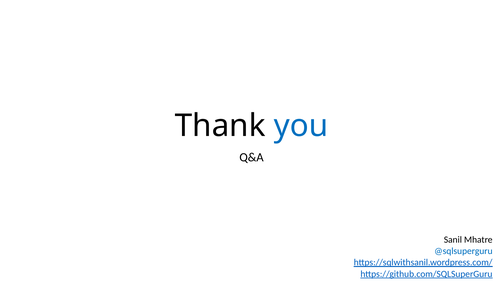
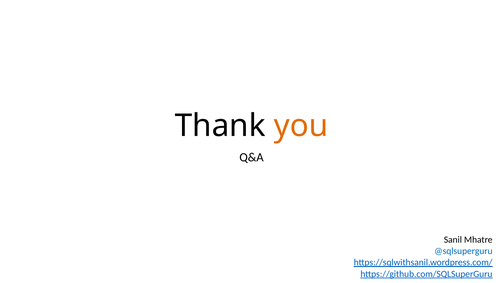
you colour: blue -> orange (301, 126)
